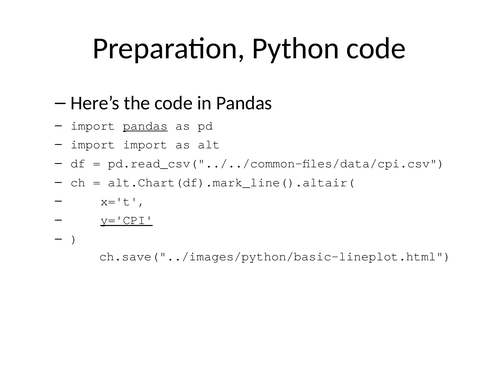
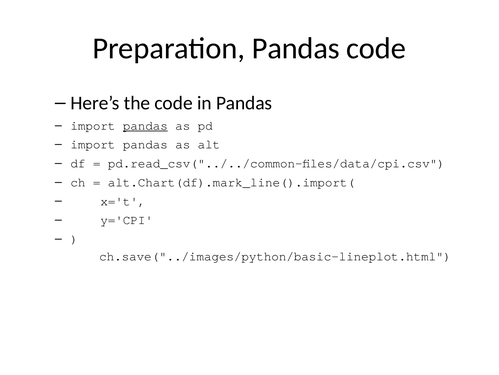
Preparation Python: Python -> Pandas (296, 48)
import: import -> pandas (145, 144)
alt.Chart(df).mark_line().altair(: alt.Chart(df).mark_line().altair( -> alt.Chart(df).mark_line().import( (231, 182)
y='CPI underline: present -> none (127, 220)
